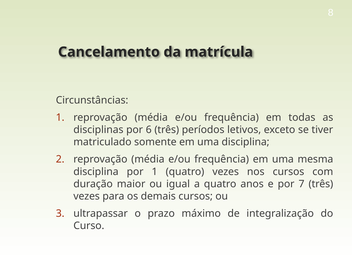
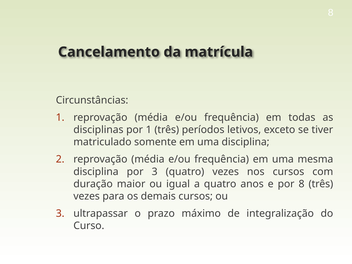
por 6: 6 -> 1 (149, 130)
por 1: 1 -> 3 (155, 172)
por 7: 7 -> 8 (302, 184)
